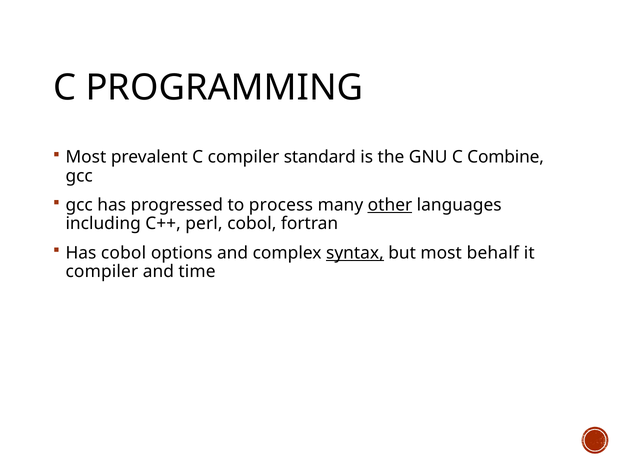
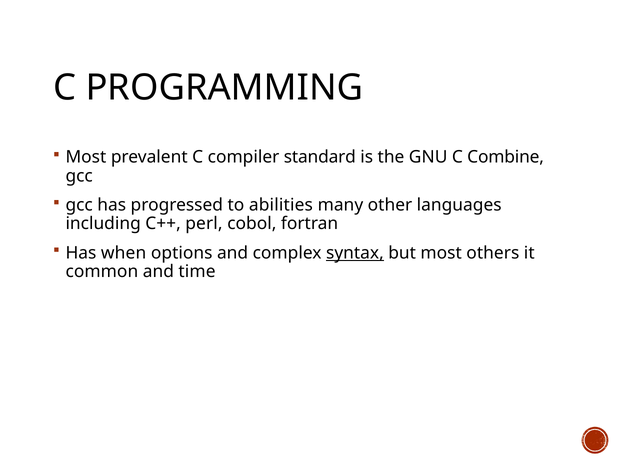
process: process -> abilities (281, 205)
other underline: present -> none (390, 205)
Has cobol: cobol -> when (124, 253)
behalf: behalf -> others (493, 253)
compiler: compiler -> common (102, 272)
